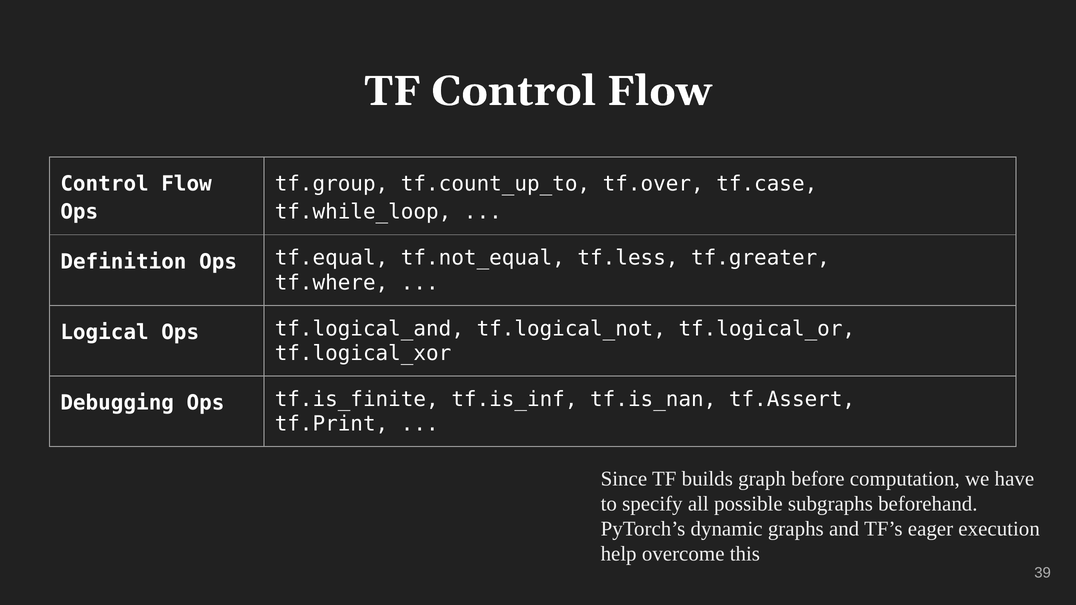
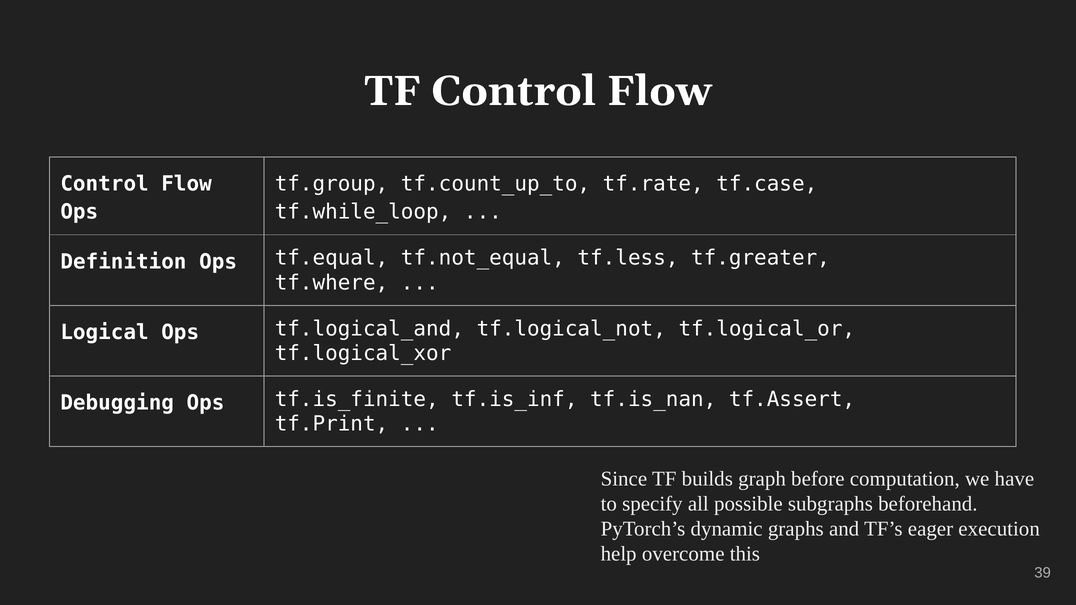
tf.over: tf.over -> tf.rate (653, 184)
